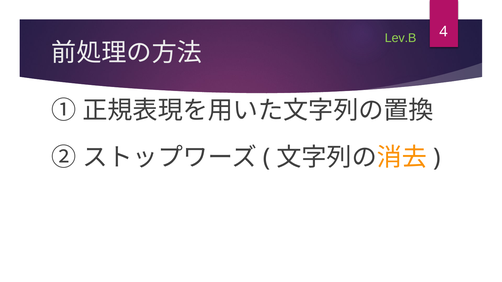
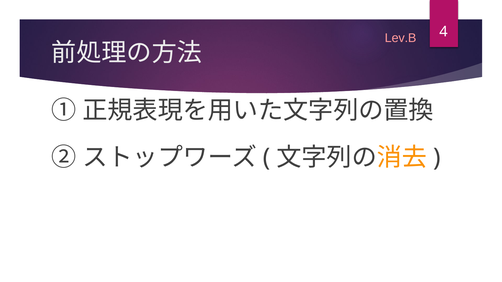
Lev.B colour: light green -> pink (401, 38)
